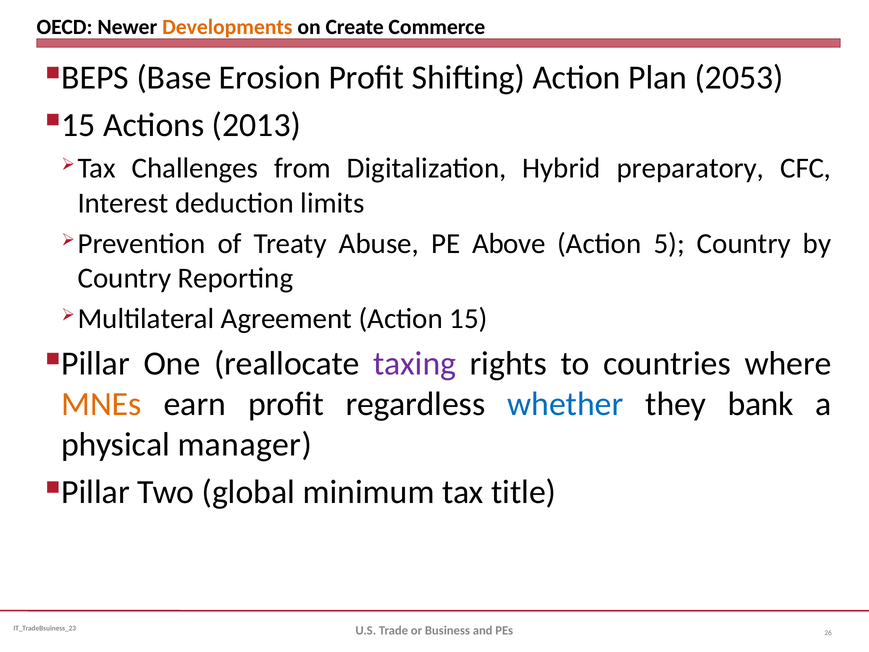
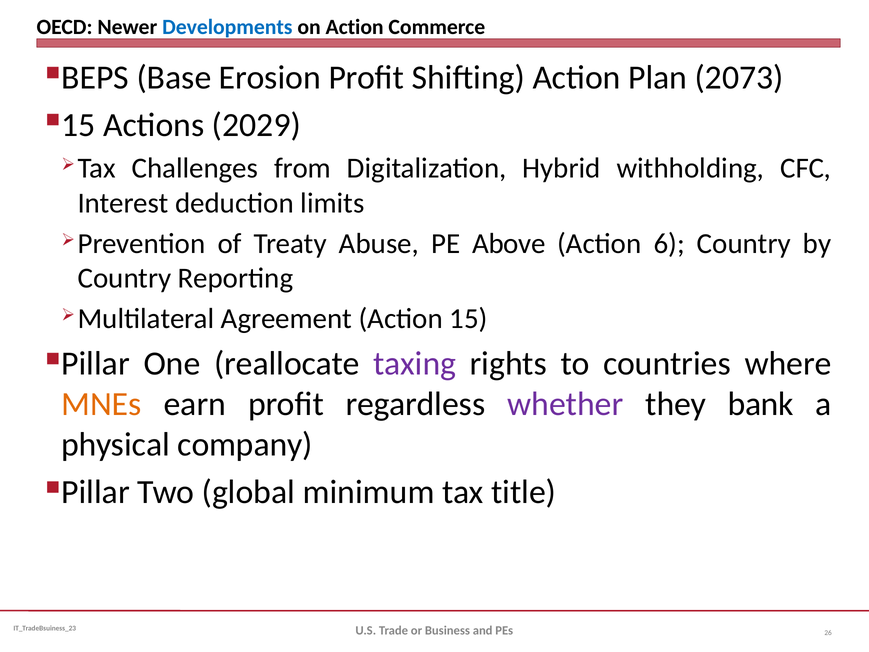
Developments colour: orange -> blue (227, 27)
on Create: Create -> Action (355, 27)
2053: 2053 -> 2073 (739, 78)
2013: 2013 -> 2029 (256, 125)
preparatory: preparatory -> withholding (690, 168)
5: 5 -> 6 (669, 243)
whether colour: blue -> purple (565, 404)
manager: manager -> company (245, 445)
